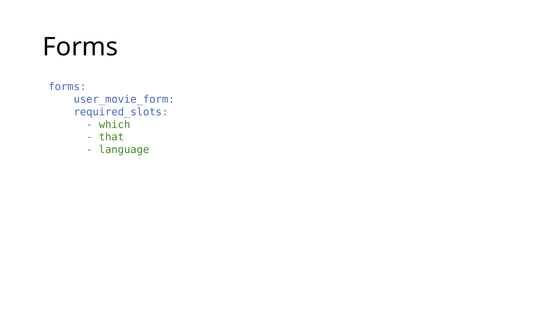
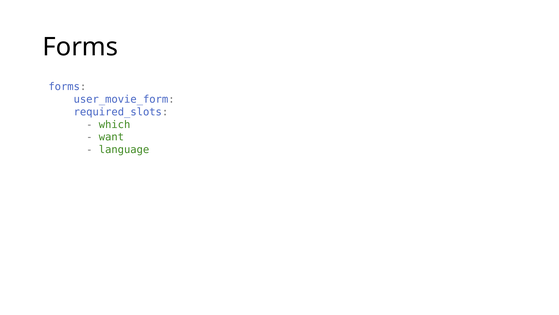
that: that -> want (111, 137)
